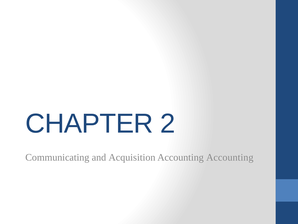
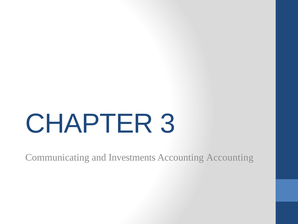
2: 2 -> 3 (168, 123)
Acquisition: Acquisition -> Investments (132, 157)
